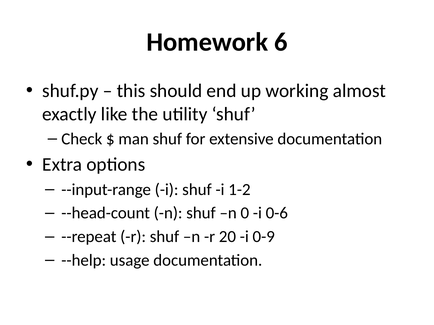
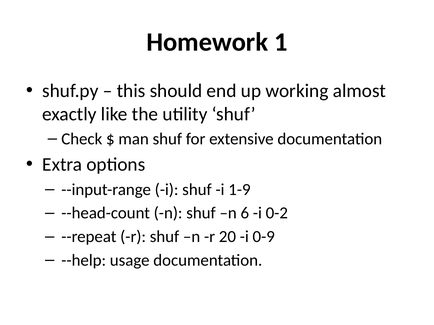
6: 6 -> 1 (281, 42)
1-2: 1-2 -> 1-9 (239, 190)
0: 0 -> 6 (245, 213)
0-6: 0-6 -> 0-2 (277, 213)
